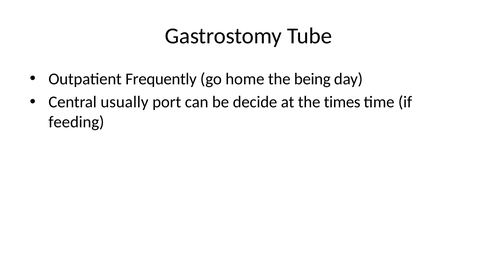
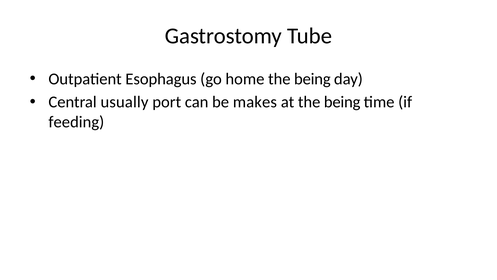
Frequently: Frequently -> Esophagus (161, 79)
decide: decide -> makes (255, 102)
at the times: times -> being (342, 102)
